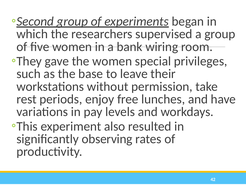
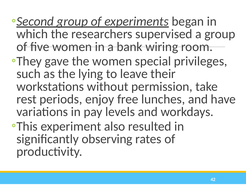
base: base -> lying (91, 74)
